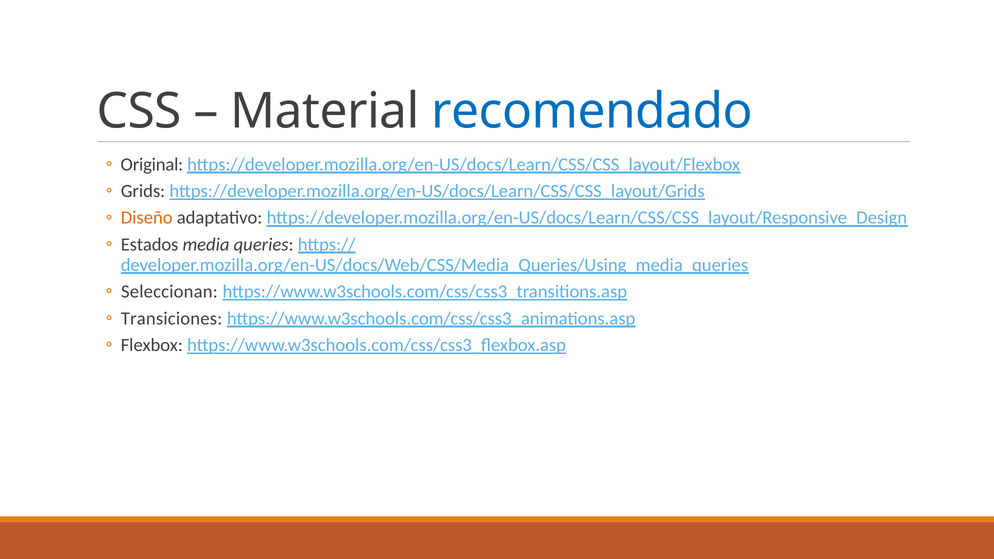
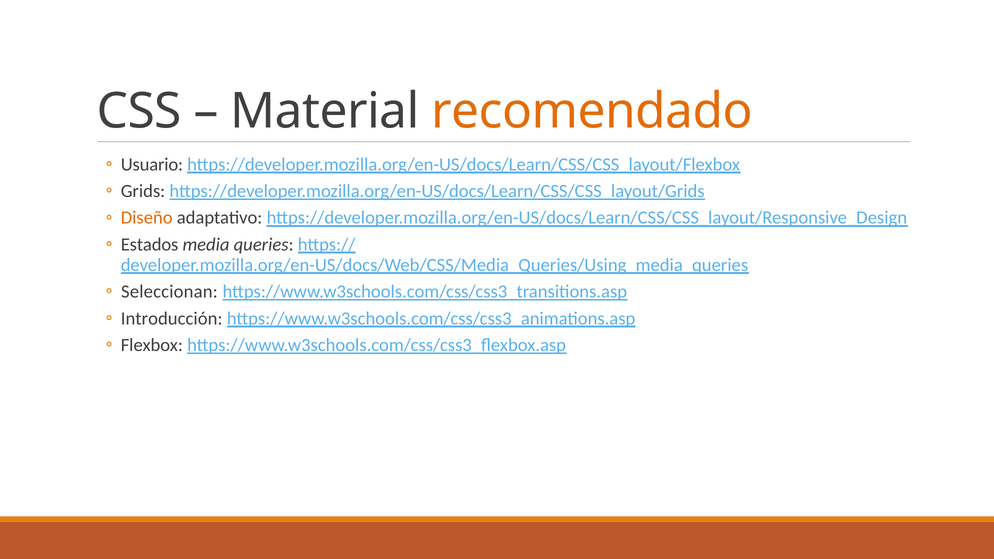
recomendado colour: blue -> orange (592, 111)
Original: Original -> Usuario (152, 164)
Transiciones: Transiciones -> Introducción (172, 318)
